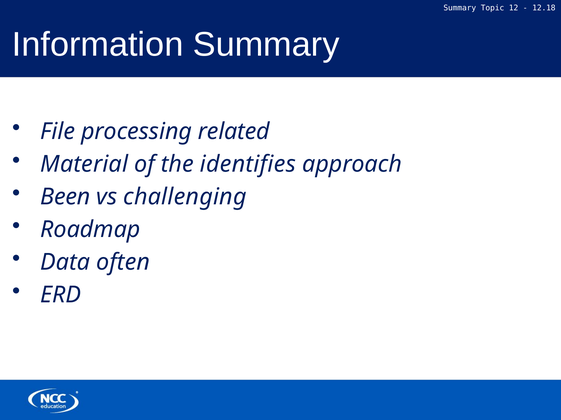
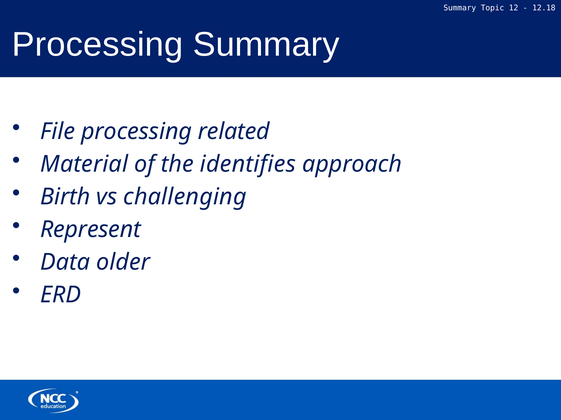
Information: Information -> Processing (98, 45)
Been: Been -> Birth (65, 197)
Roadmap: Roadmap -> Represent (90, 230)
often: often -> older (123, 263)
